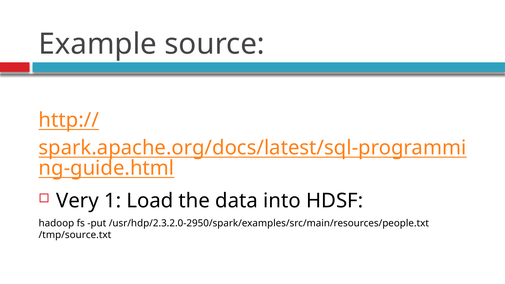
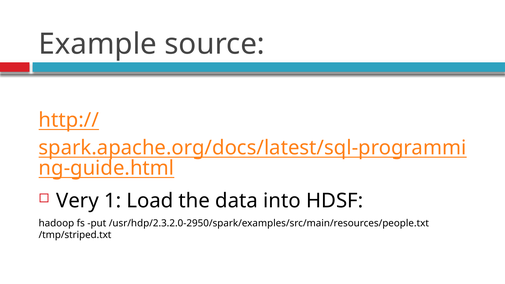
/tmp/source.txt: /tmp/source.txt -> /tmp/striped.txt (75, 235)
